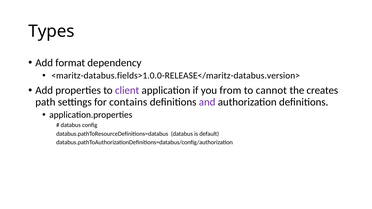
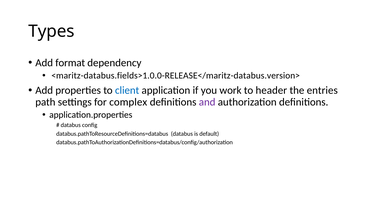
client colour: purple -> blue (127, 90)
from: from -> work (231, 90)
cannot: cannot -> header (271, 90)
creates: creates -> entries (322, 90)
contains: contains -> complex (128, 102)
